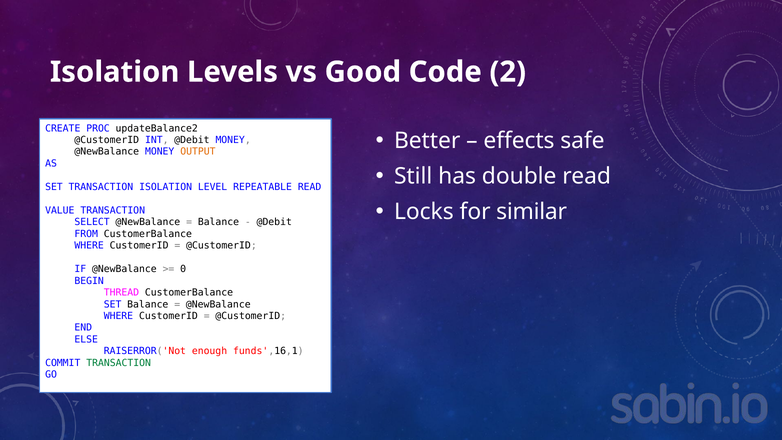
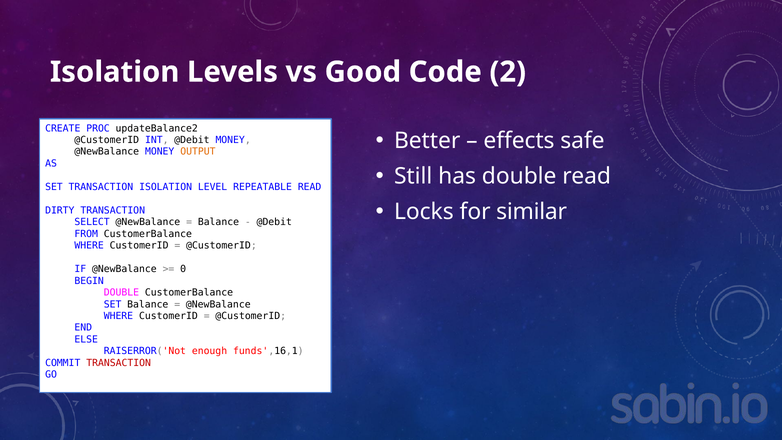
VALUE: VALUE -> DIRTY (60, 210)
THREAD: THREAD -> DOUBLE (121, 292)
TRANSACTION colour: green -> red (119, 363)
